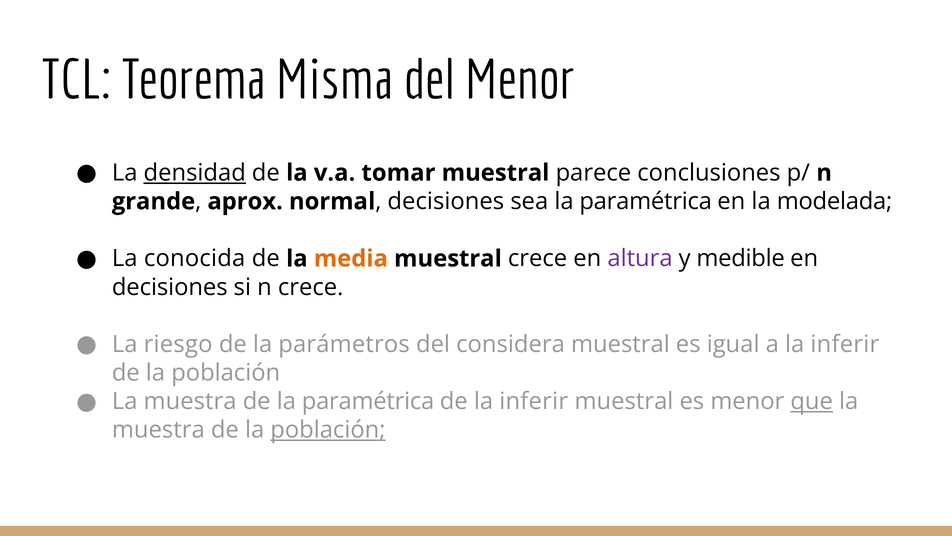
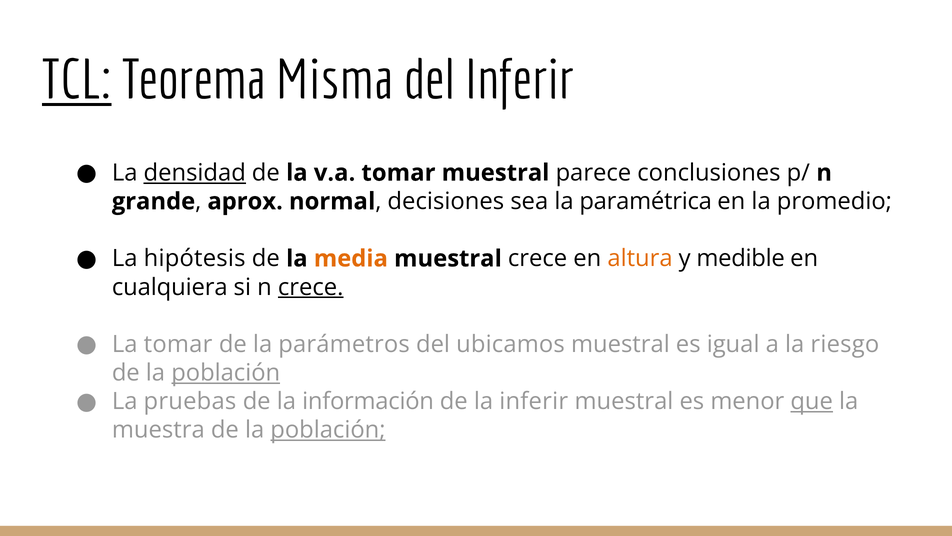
TCL underline: none -> present (77, 80)
del Menor: Menor -> Inferir (520, 80)
modelada: modelada -> promedio (834, 201)
conocida: conocida -> hipótesis (195, 258)
altura colour: purple -> orange (640, 258)
decisiones: decisiones -> cualquiera (170, 287)
crece underline: none -> present (311, 287)
La riesgo: riesgo -> tomar (178, 344)
considera: considera -> ubicamos (510, 344)
a la inferir: inferir -> riesgo (845, 344)
población underline: none -> present (226, 373)
muestra: muestra -> pruebas (190, 401)
de la paramétrica: paramétrica -> información (368, 401)
